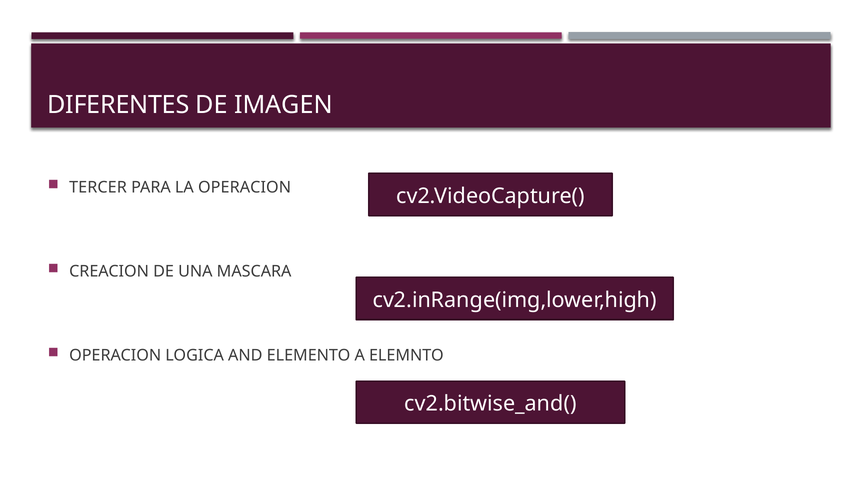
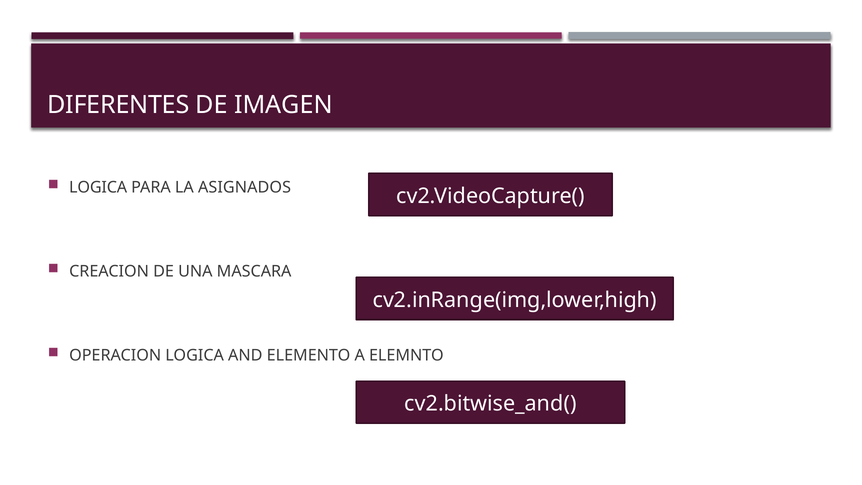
TERCER: TERCER -> LOGICA (98, 187)
LA OPERACION: OPERACION -> ASIGNADOS (245, 187)
